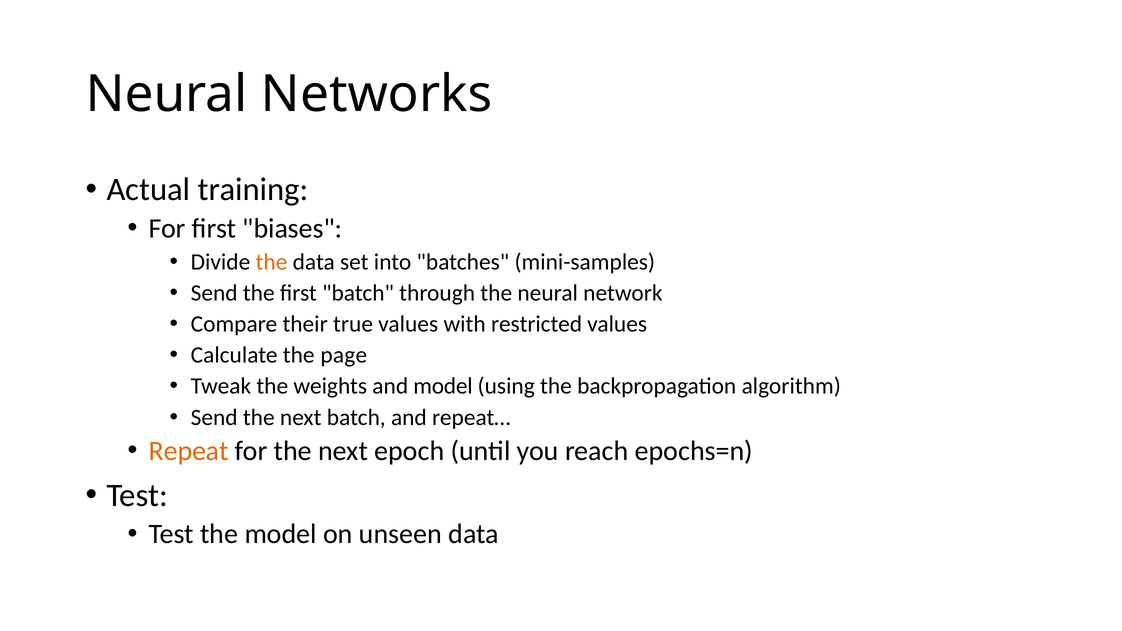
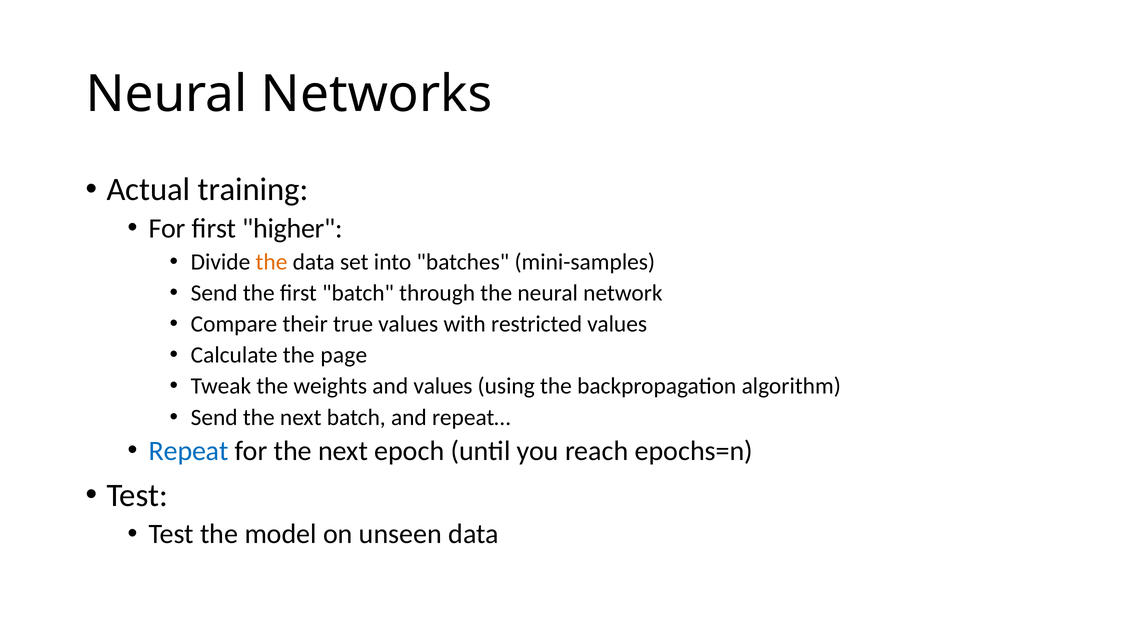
biases: biases -> higher (293, 228)
and model: model -> values (443, 386)
Repeat colour: orange -> blue (189, 451)
